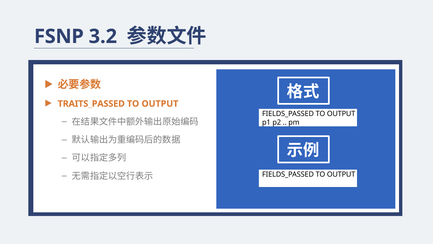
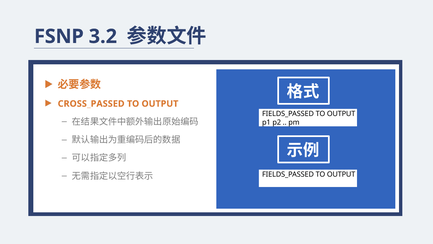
TRAITS_PASSED: TRAITS_PASSED -> CROSS_PASSED (91, 104)
